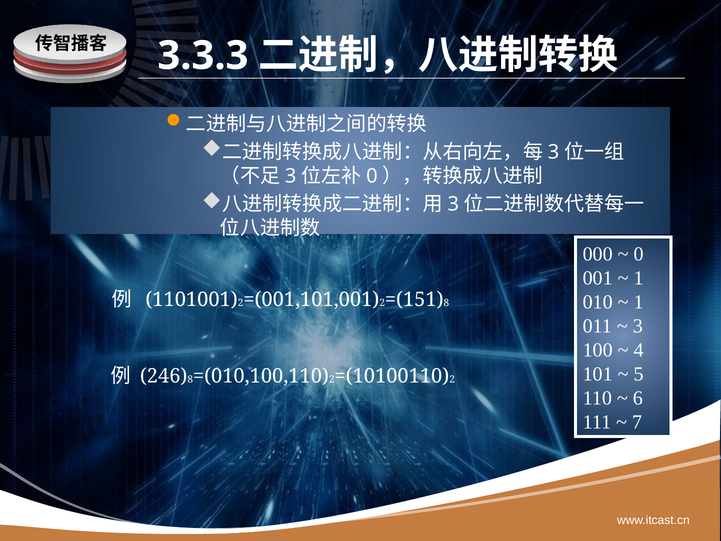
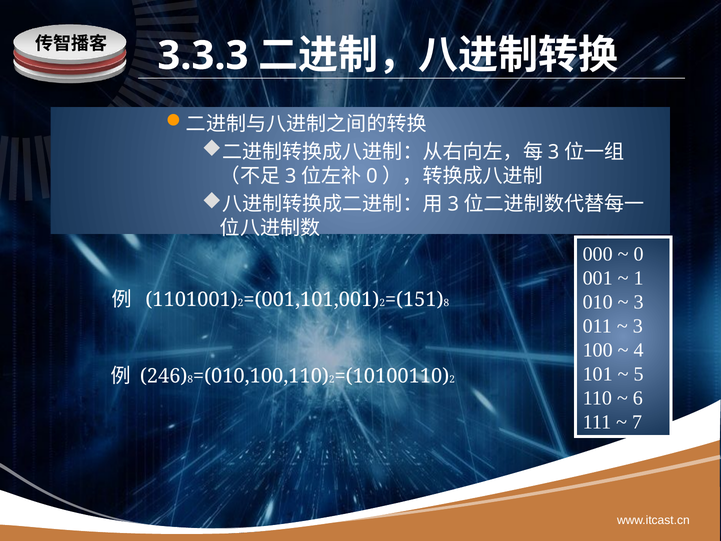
1: 1 -> 3 (639, 302)
